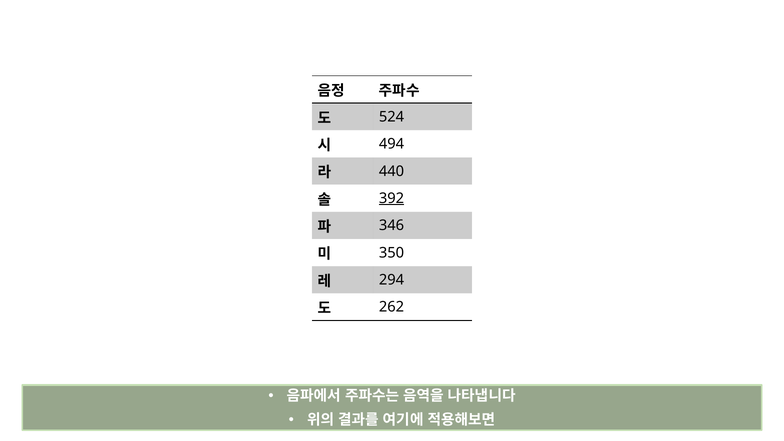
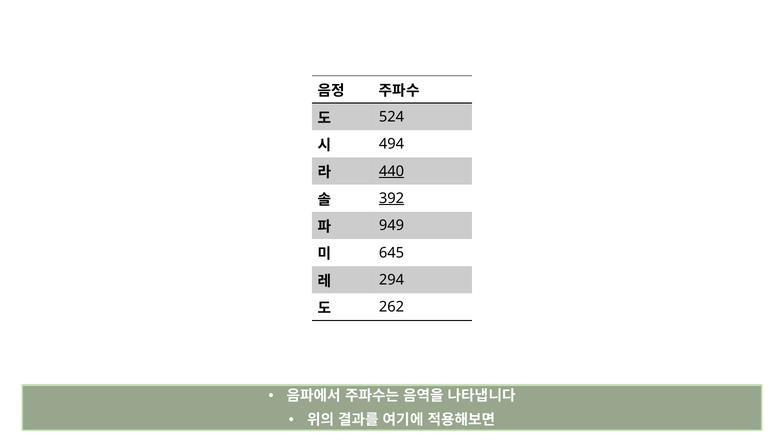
440 underline: none -> present (392, 171)
346: 346 -> 949 (392, 226)
350: 350 -> 645 (392, 253)
